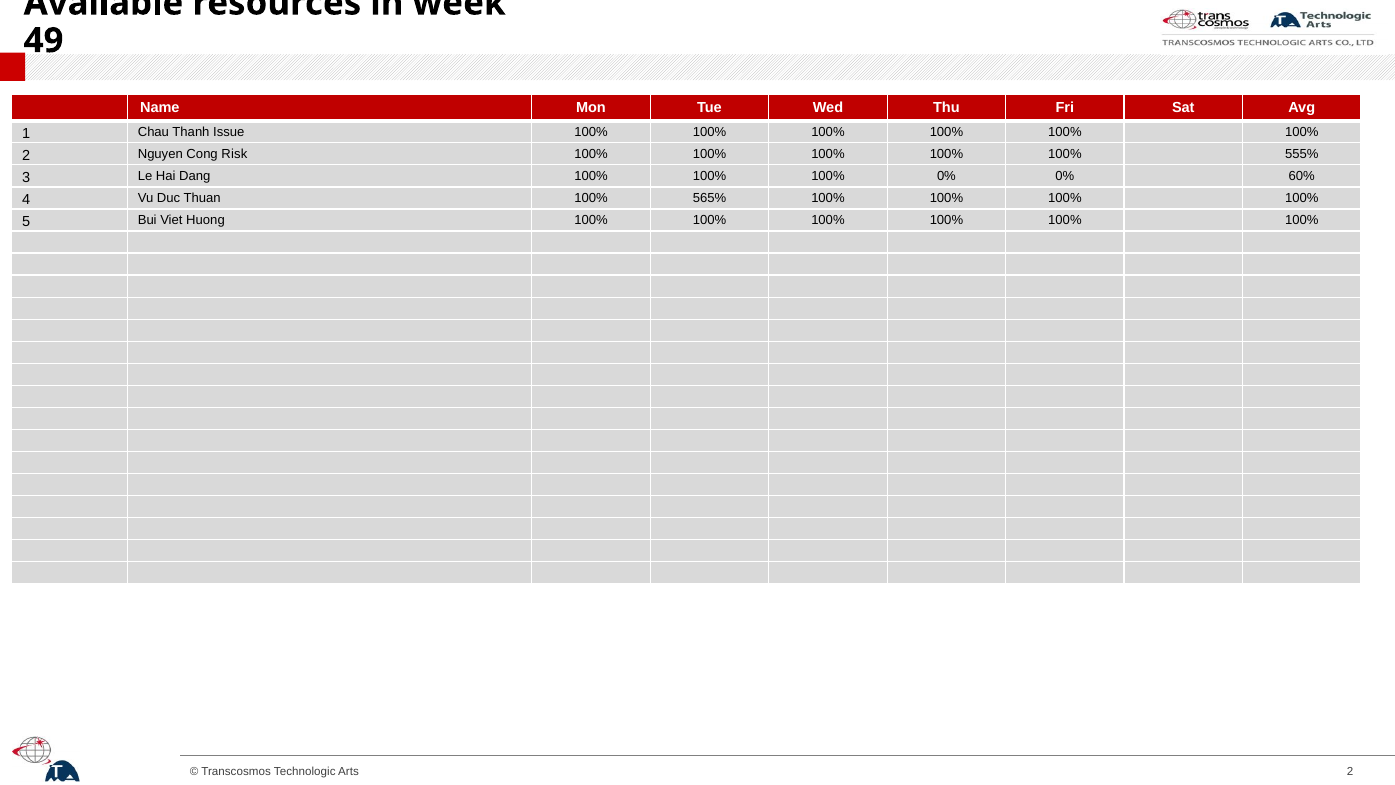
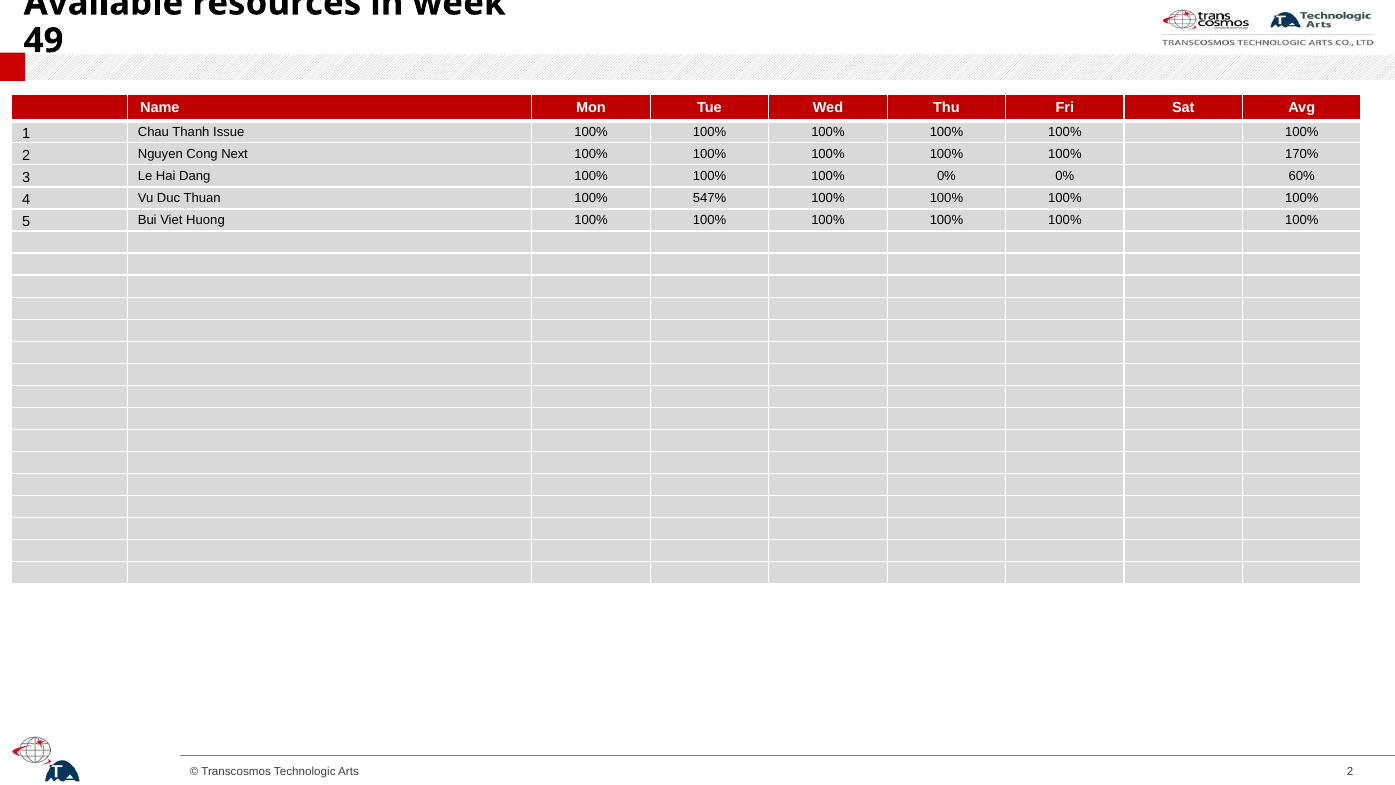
Risk: Risk -> Next (235, 154)
555%: 555% -> 170% (1302, 154)
565%: 565% -> 547% (710, 198)
